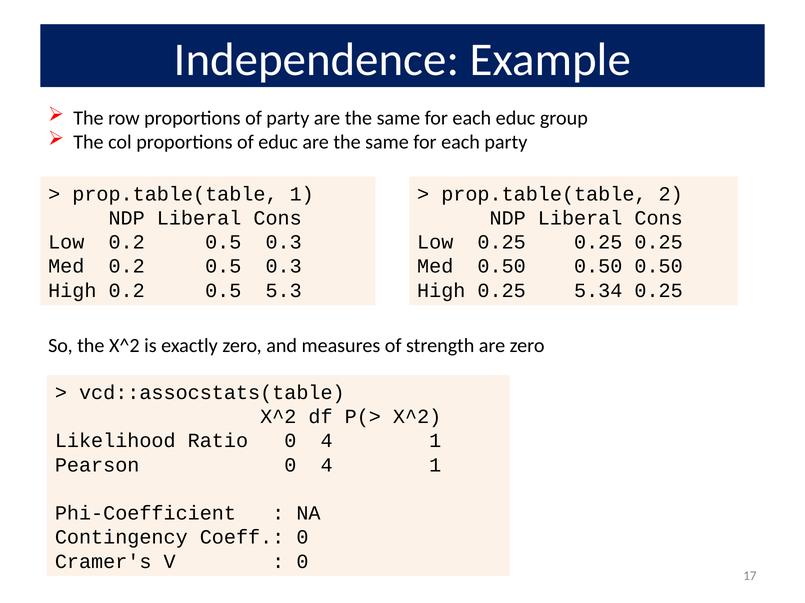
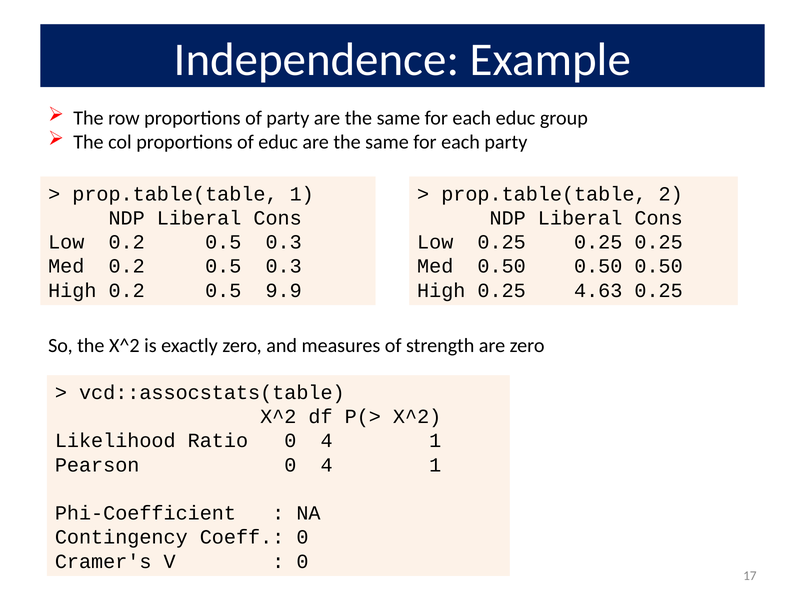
5.3: 5.3 -> 9.9 (284, 291)
5.34: 5.34 -> 4.63 (598, 291)
